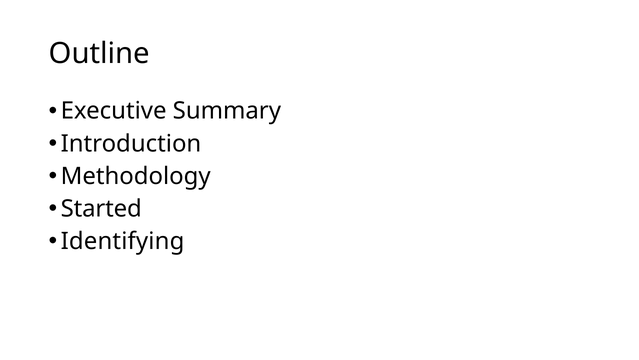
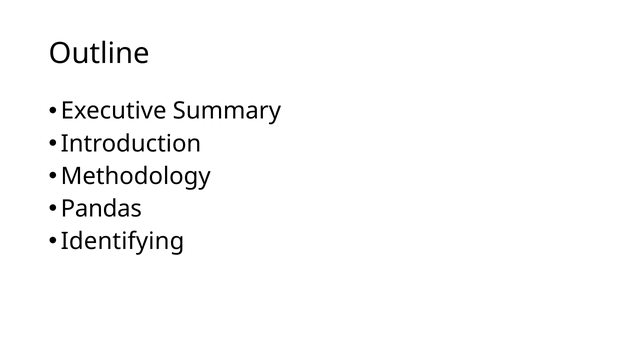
Started: Started -> Pandas (101, 209)
